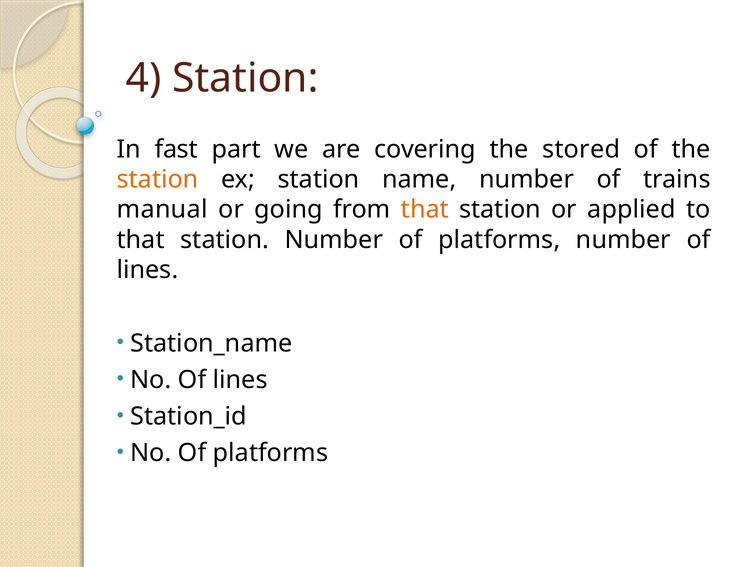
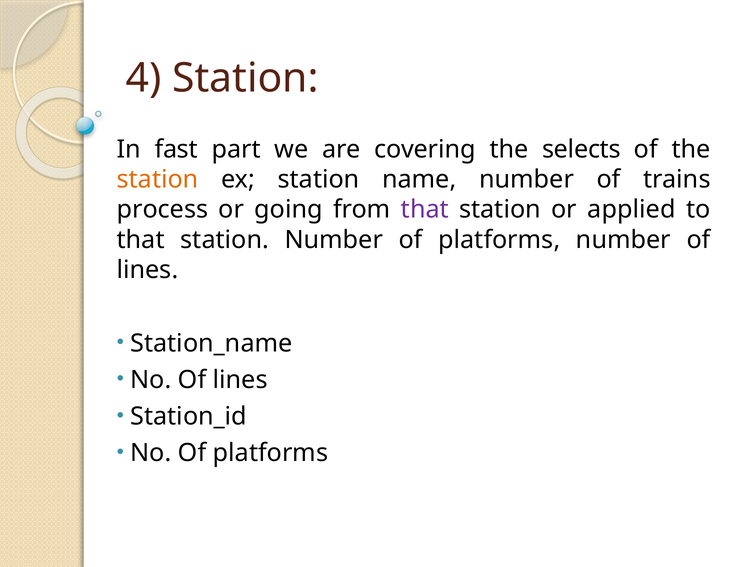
stored: stored -> selects (581, 149)
manual: manual -> process (162, 210)
that colour: orange -> purple (425, 210)
